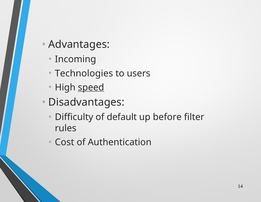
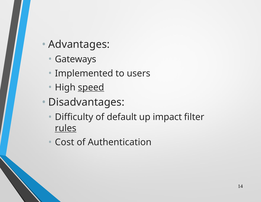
Incoming: Incoming -> Gateways (76, 59)
Technologies: Technologies -> Implemented (84, 73)
before: before -> impact (167, 117)
rules underline: none -> present (66, 128)
